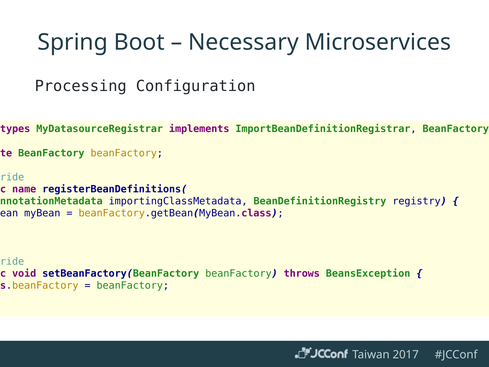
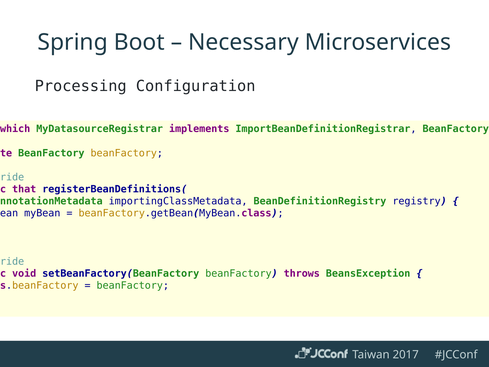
types: types -> which (15, 129)
name: name -> that (24, 189)
